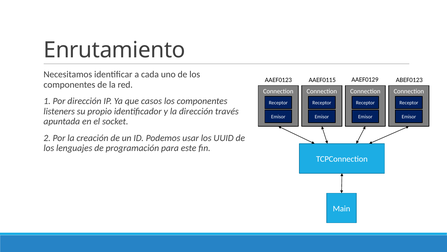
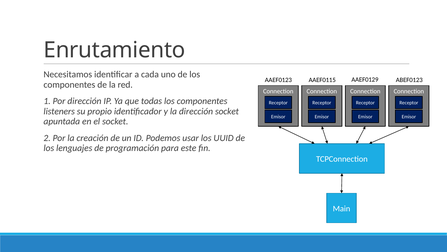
casos: casos -> todas (152, 101)
dirección través: través -> socket (227, 111)
